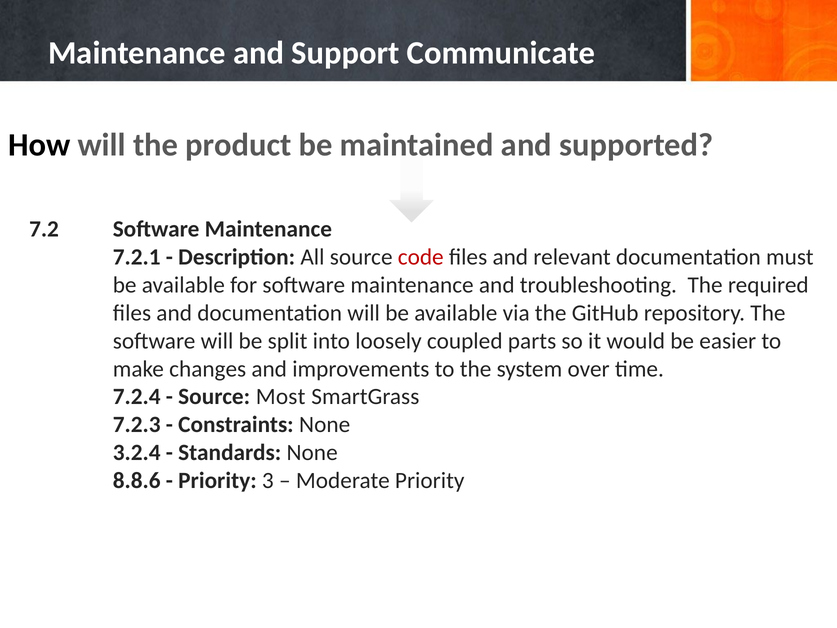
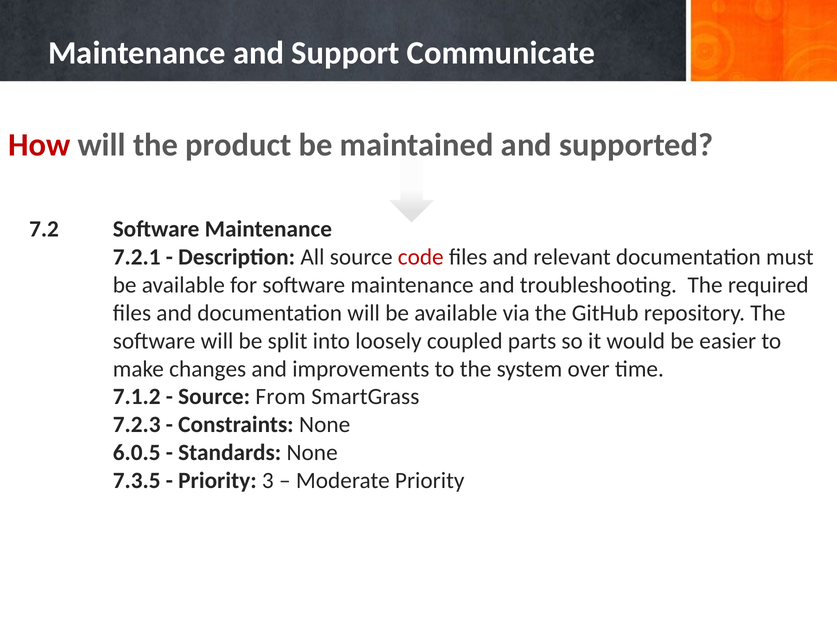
How colour: black -> red (39, 145)
7.2.4: 7.2.4 -> 7.1.2 (137, 397)
Most: Most -> From (281, 397)
3.2.4: 3.2.4 -> 6.0.5 (137, 453)
8.8.6: 8.8.6 -> 7.3.5 (137, 480)
